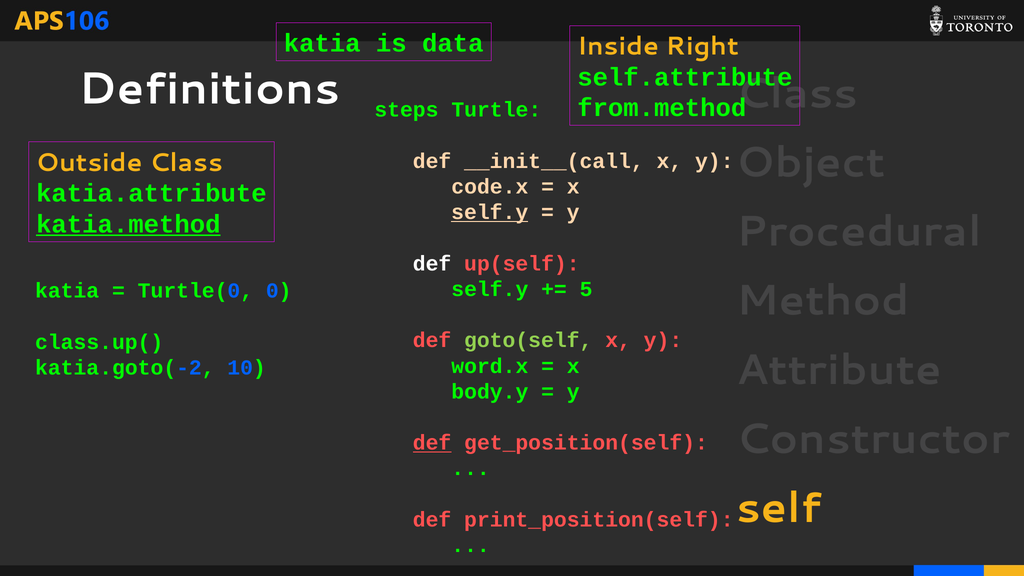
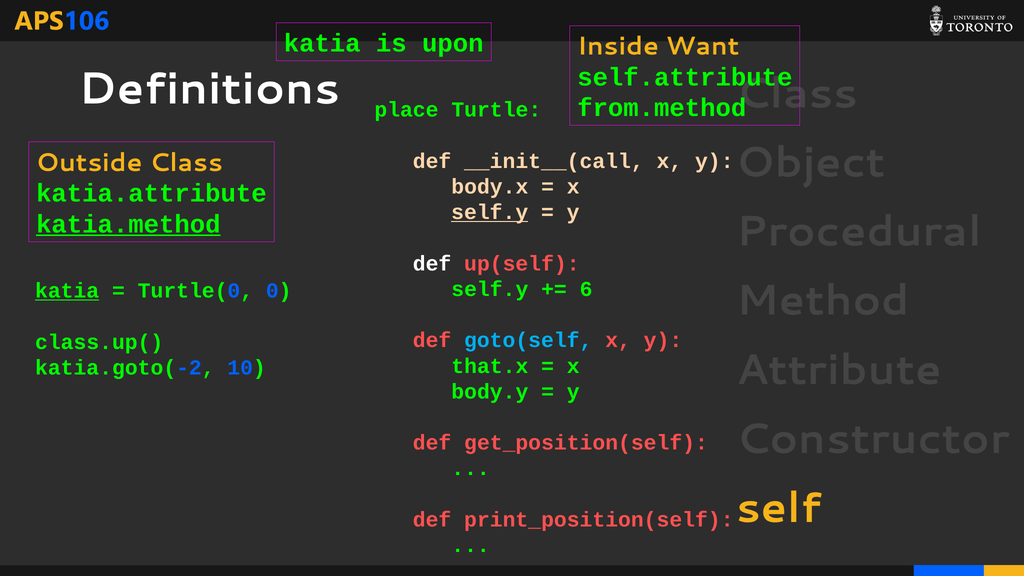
data: data -> upon (453, 43)
Right: Right -> Want (703, 46)
steps: steps -> place (406, 110)
code.x: code.x -> body.x (490, 187)
5: 5 -> 6 (586, 289)
katia underline: none -> present (67, 291)
goto(self colour: light green -> light blue (528, 340)
word.x: word.x -> that.x (490, 366)
def underline: present -> none (432, 443)
